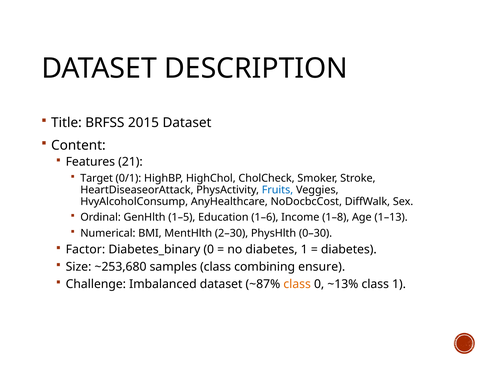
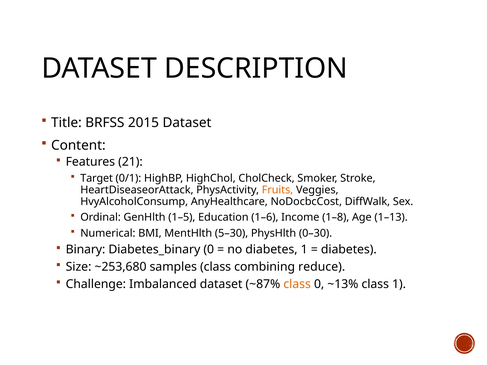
Fruits colour: blue -> orange (277, 190)
2–30: 2–30 -> 5–30 (232, 233)
Factor: Factor -> Binary (86, 250)
ensure: ensure -> reduce (322, 267)
